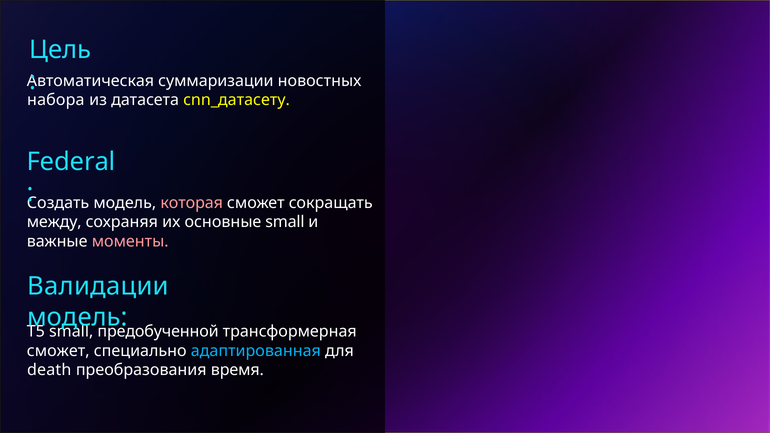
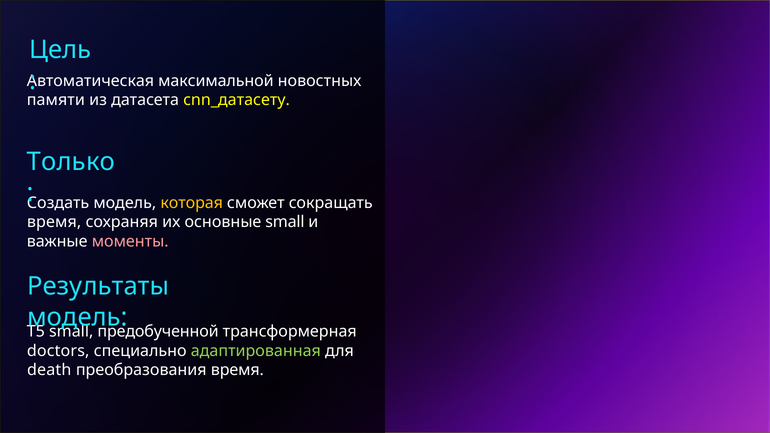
суммаризации: суммаризации -> максимальной (216, 81)
набора: набора -> памяти (56, 100)
Federal: Federal -> Только (71, 162)
которая colour: pink -> yellow (192, 203)
между: между -> время (54, 222)
Валидации: Валидации -> Результаты (98, 286)
сможет: сможет -> doctors (58, 351)
адаптированная colour: light blue -> light green (256, 351)
